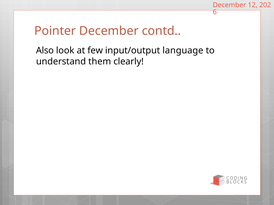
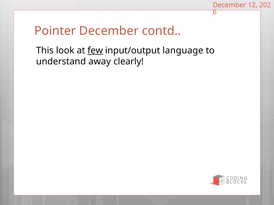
Also: Also -> This (45, 51)
few underline: none -> present (95, 51)
them: them -> away (100, 62)
